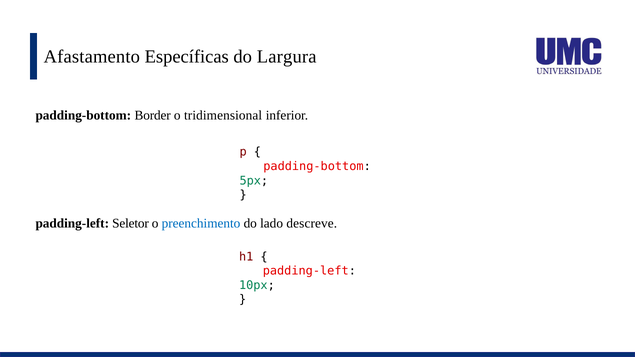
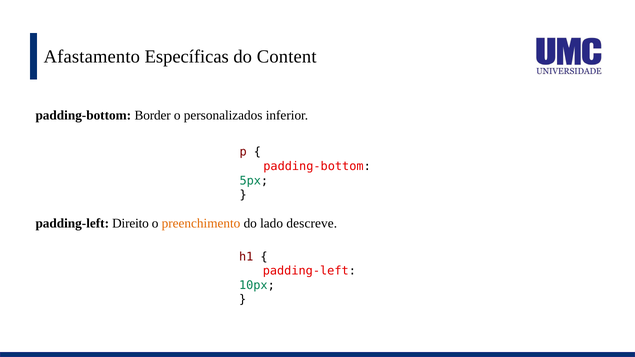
Largura: Largura -> Content (287, 57)
tridimensional: tridimensional -> personalizados (223, 115)
Seletor: Seletor -> Direito (130, 223)
preenchimento colour: blue -> orange (201, 223)
